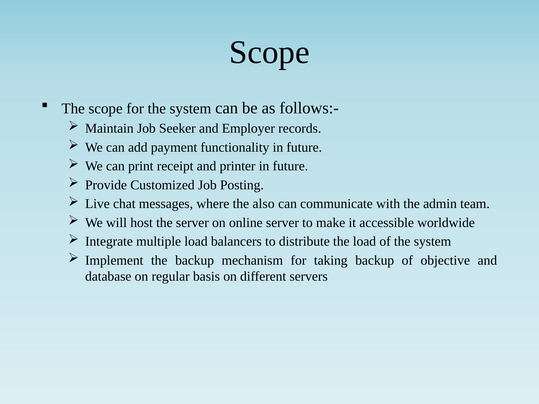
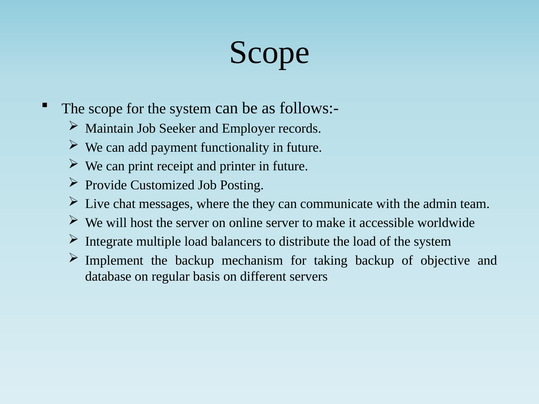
also: also -> they (264, 204)
